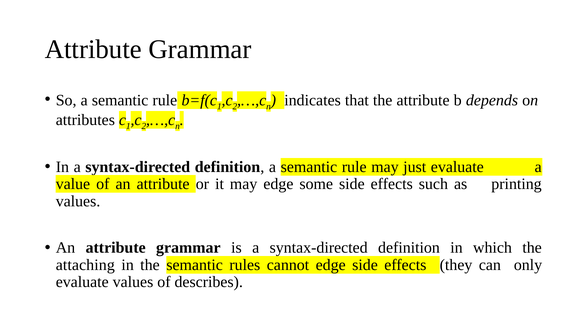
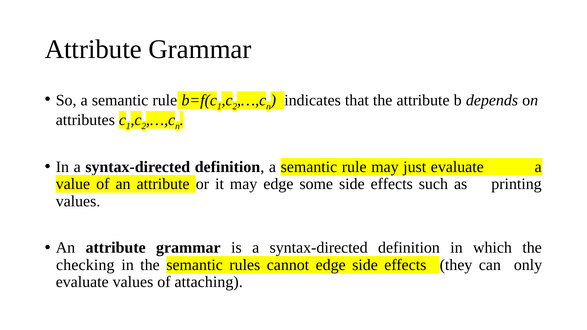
attaching: attaching -> checking (85, 265)
describes: describes -> attaching (209, 282)
